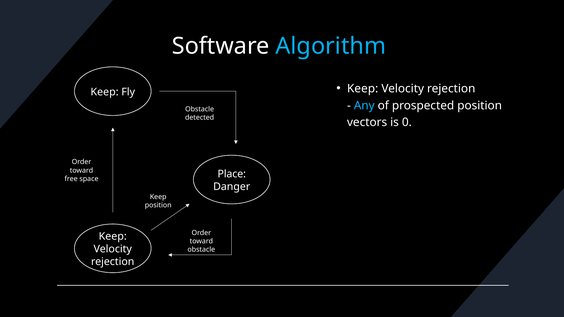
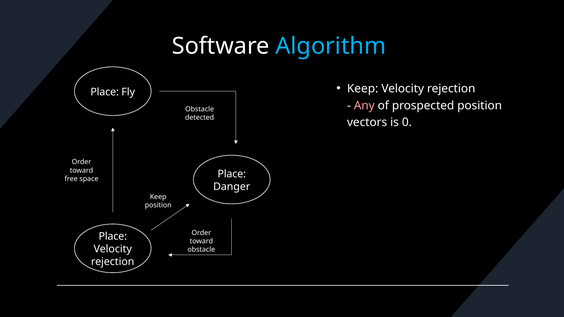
Keep: Keep -> Place (105, 92)
Any colour: light blue -> pink (364, 106)
Keep: Keep -> Place (113, 237)
